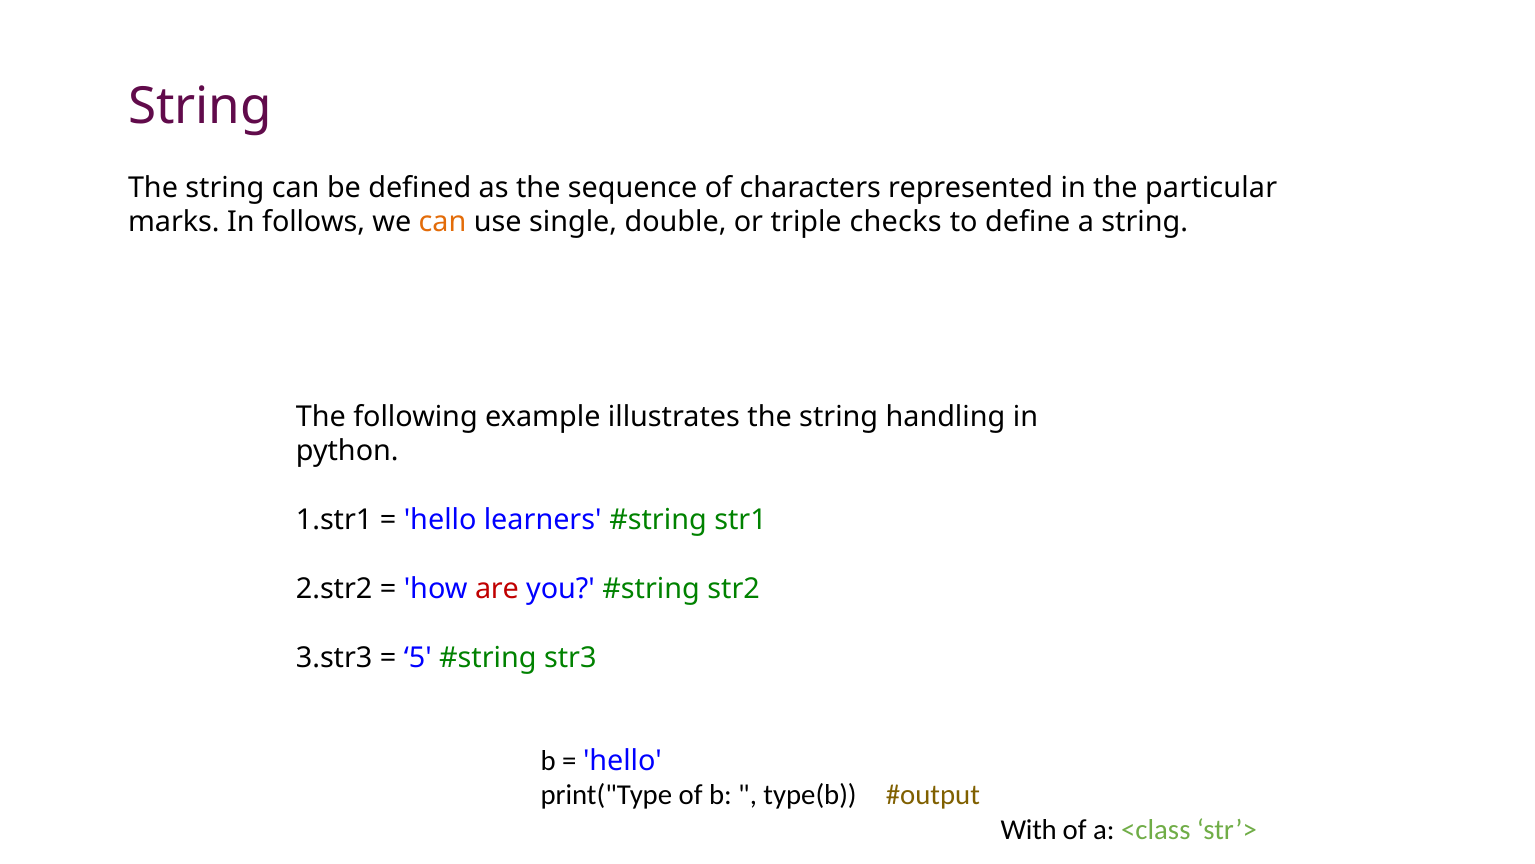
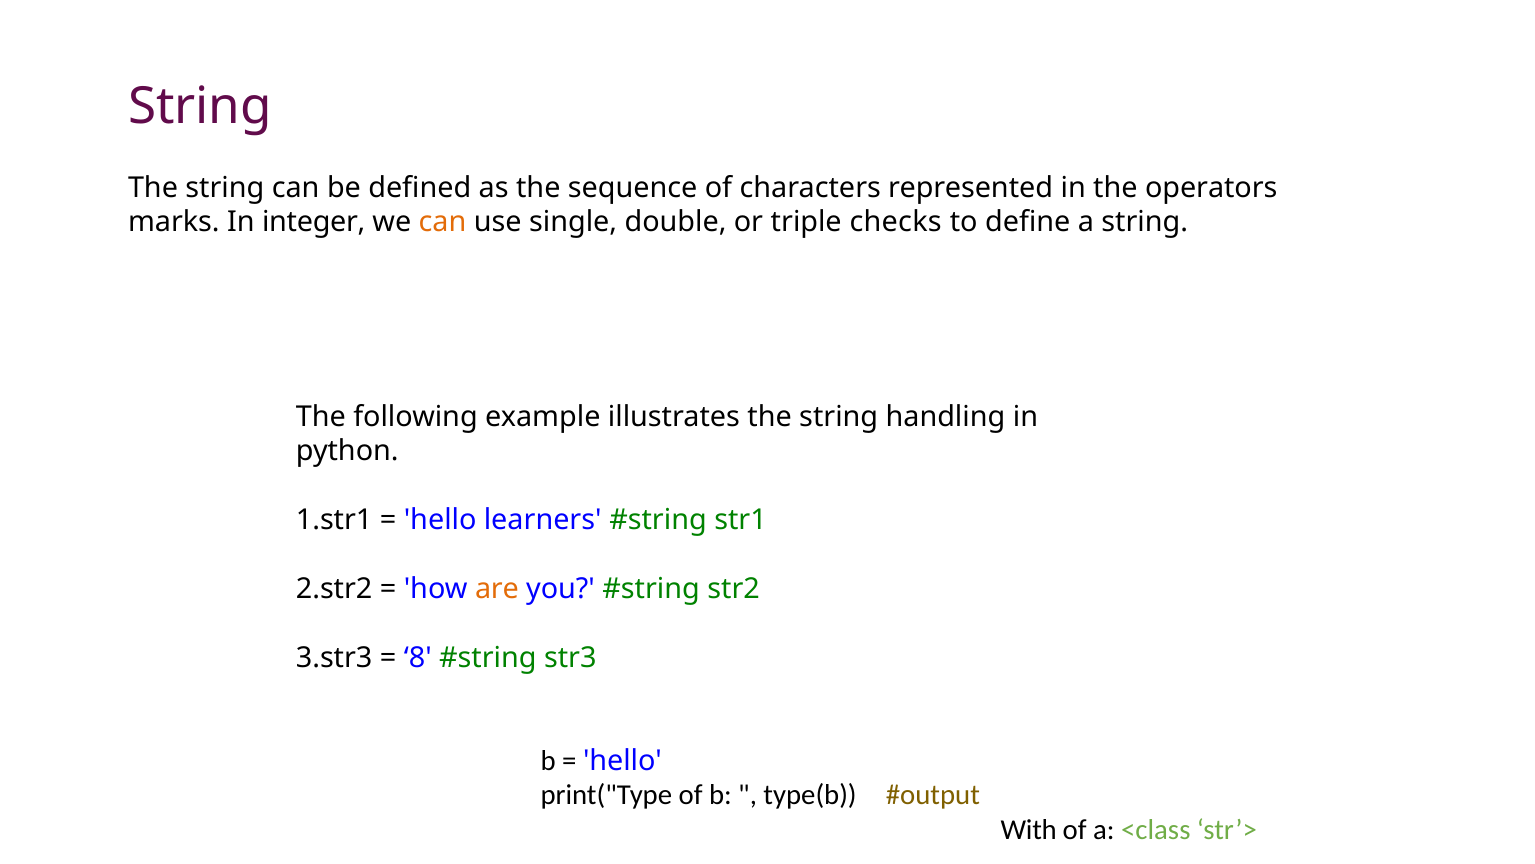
particular: particular -> operators (1211, 188)
follows: follows -> integer (314, 222)
are colour: red -> orange (497, 589)
5: 5 -> 8 (418, 658)
